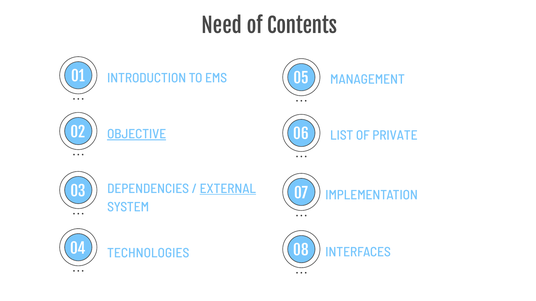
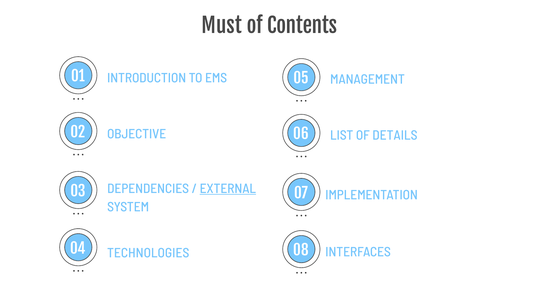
Need: Need -> Must (222, 26)
OBJECTIVE underline: present -> none (137, 134)
PRIVATE: PRIVATE -> DETAILS (395, 136)
